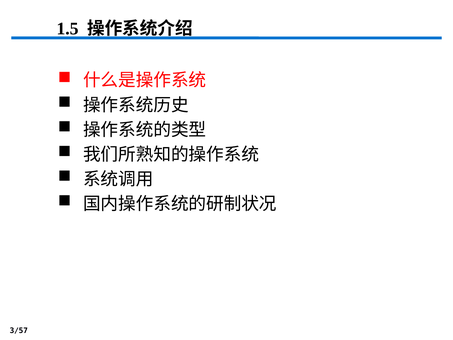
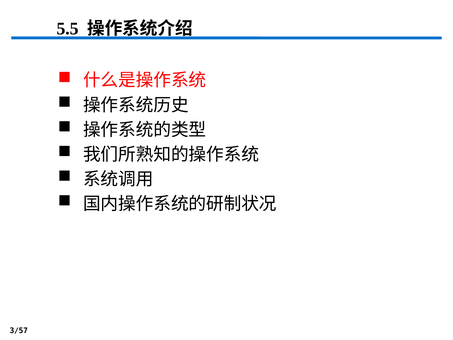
1.5: 1.5 -> 5.5 (68, 29)
